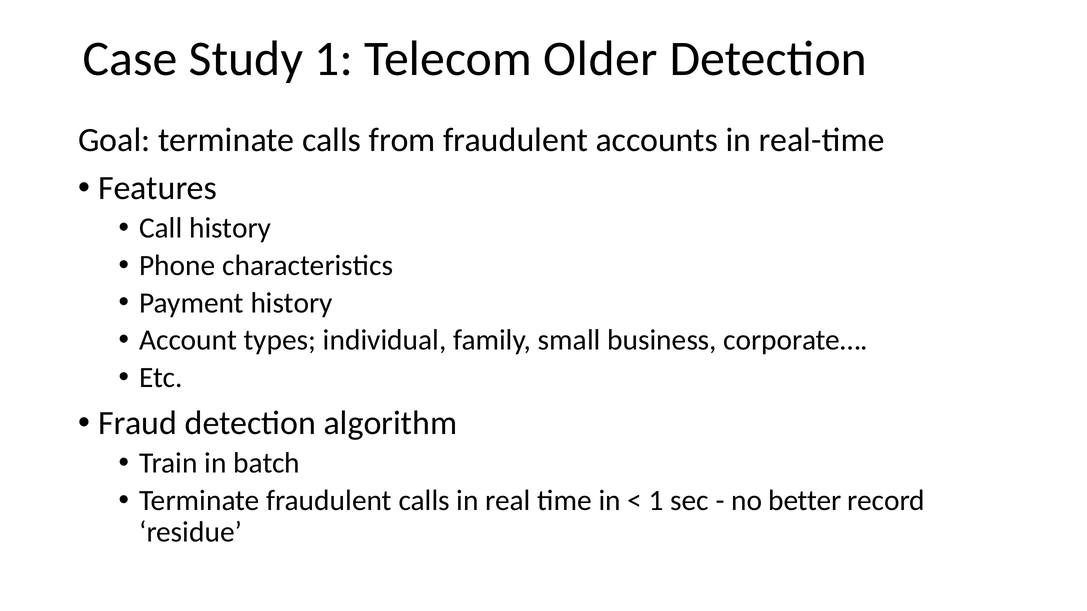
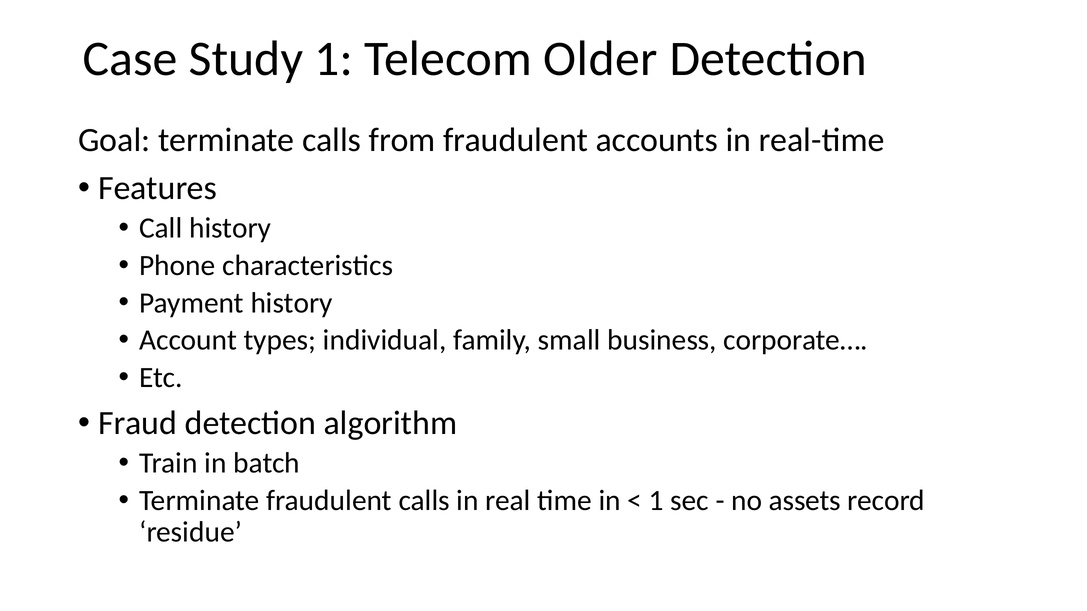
better: better -> assets (805, 501)
